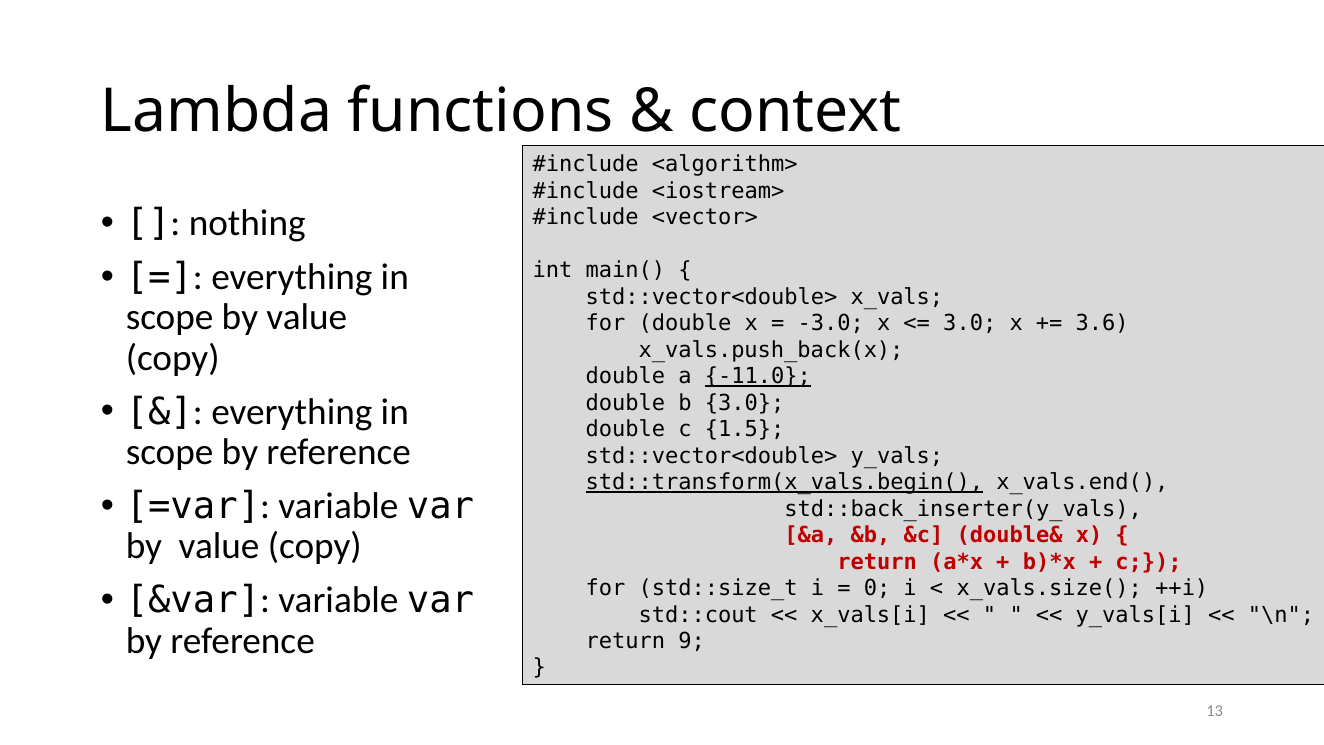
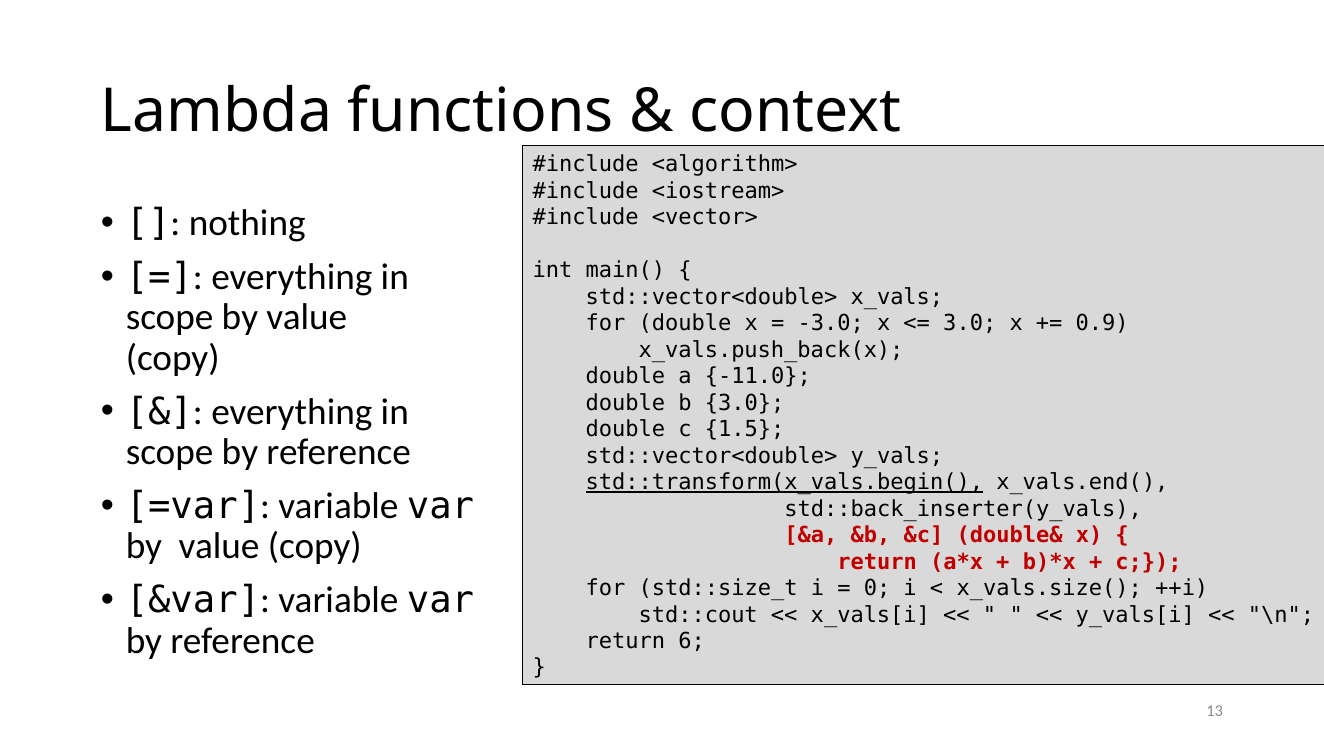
3.6: 3.6 -> 0.9 (1102, 323)
-11.0 underline: present -> none (758, 376)
9: 9 -> 6 (692, 641)
